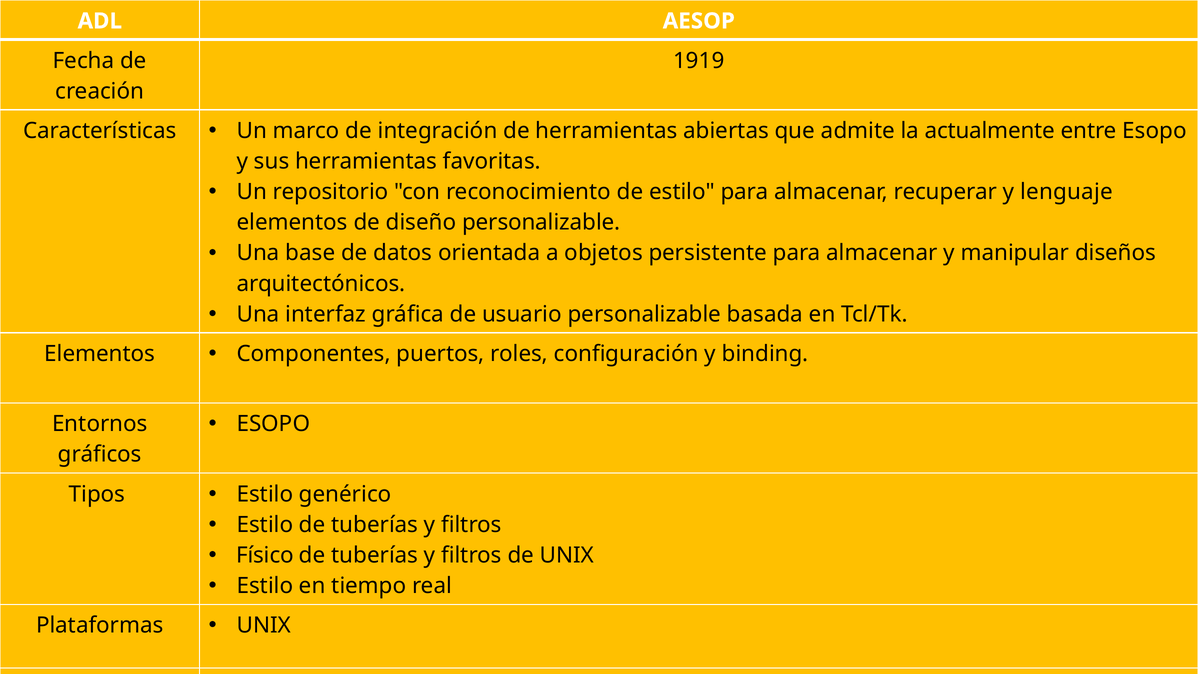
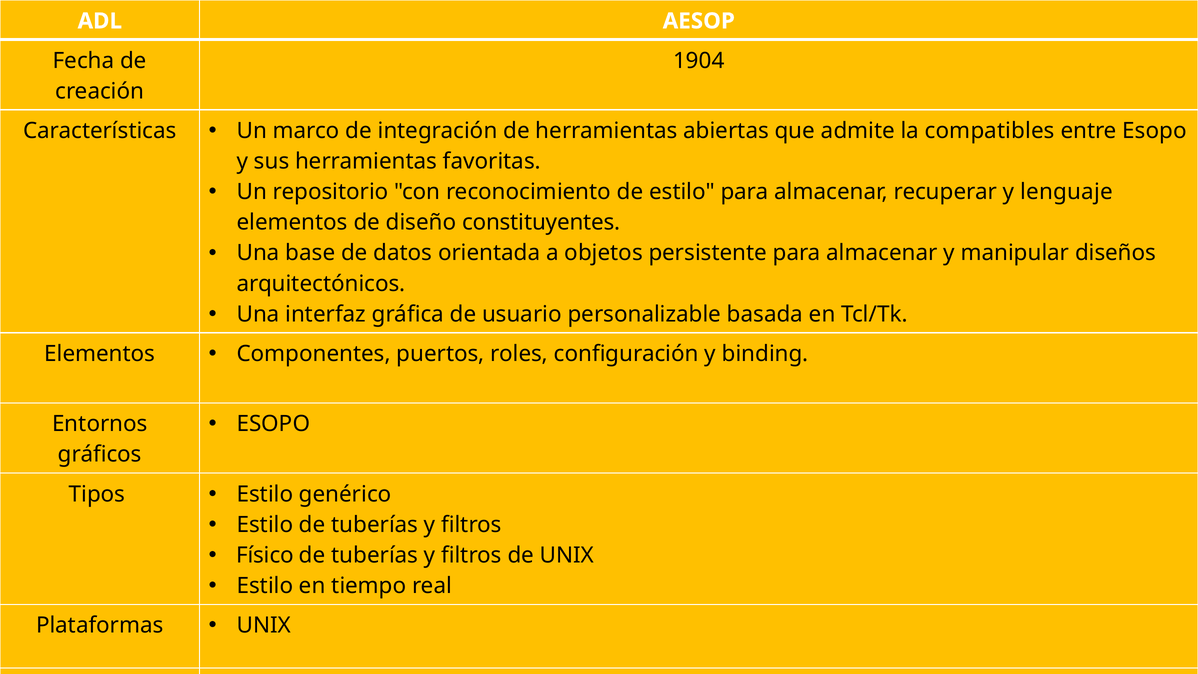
1919: 1919 -> 1904 (699, 61)
actualmente: actualmente -> compatibles (990, 131)
diseño personalizable: personalizable -> constituyentes (541, 222)
